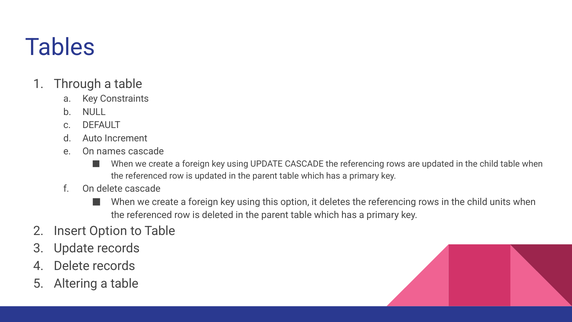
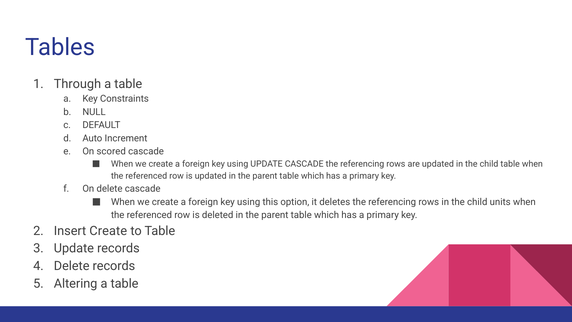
names: names -> scored (111, 151)
Insert Option: Option -> Create (108, 231)
